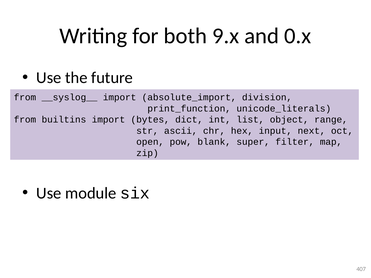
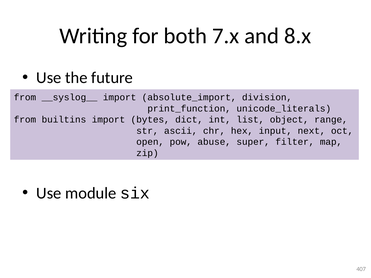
9.x: 9.x -> 7.x (226, 36)
0.x: 0.x -> 8.x (298, 36)
blank: blank -> abuse (214, 142)
